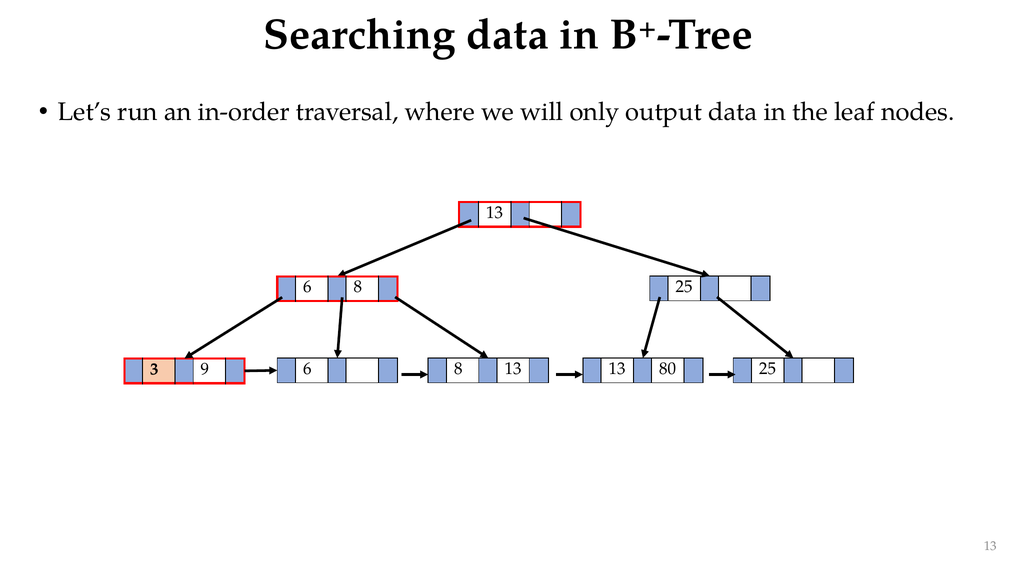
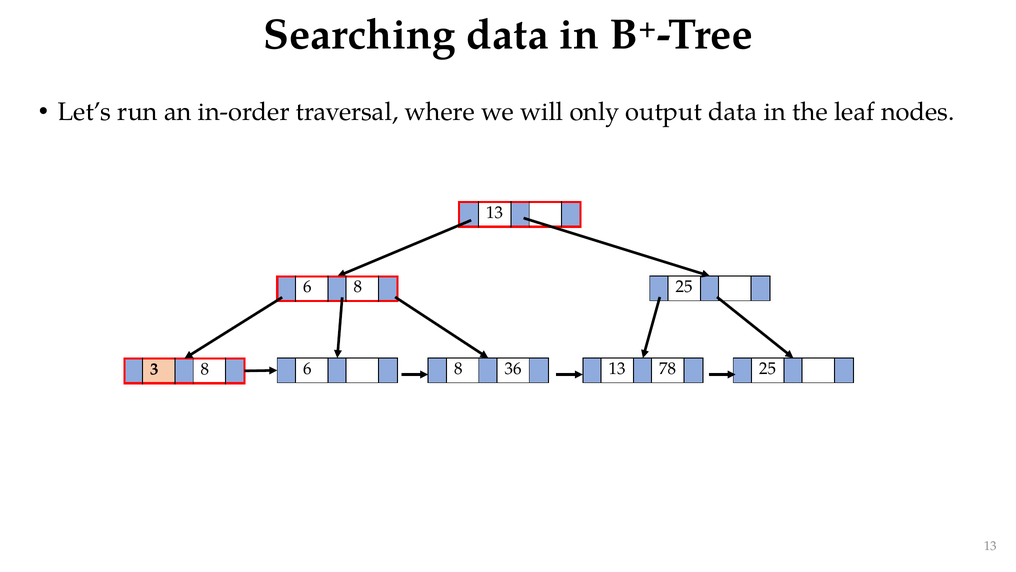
3 9: 9 -> 8 (205, 369)
8 13: 13 -> 36 (513, 368)
80: 80 -> 78 (668, 368)
